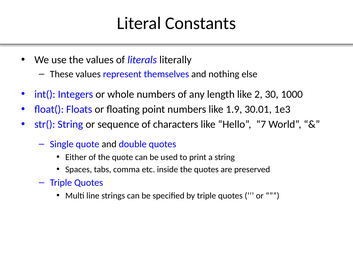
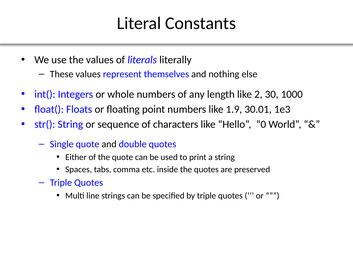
7: 7 -> 0 (261, 124)
